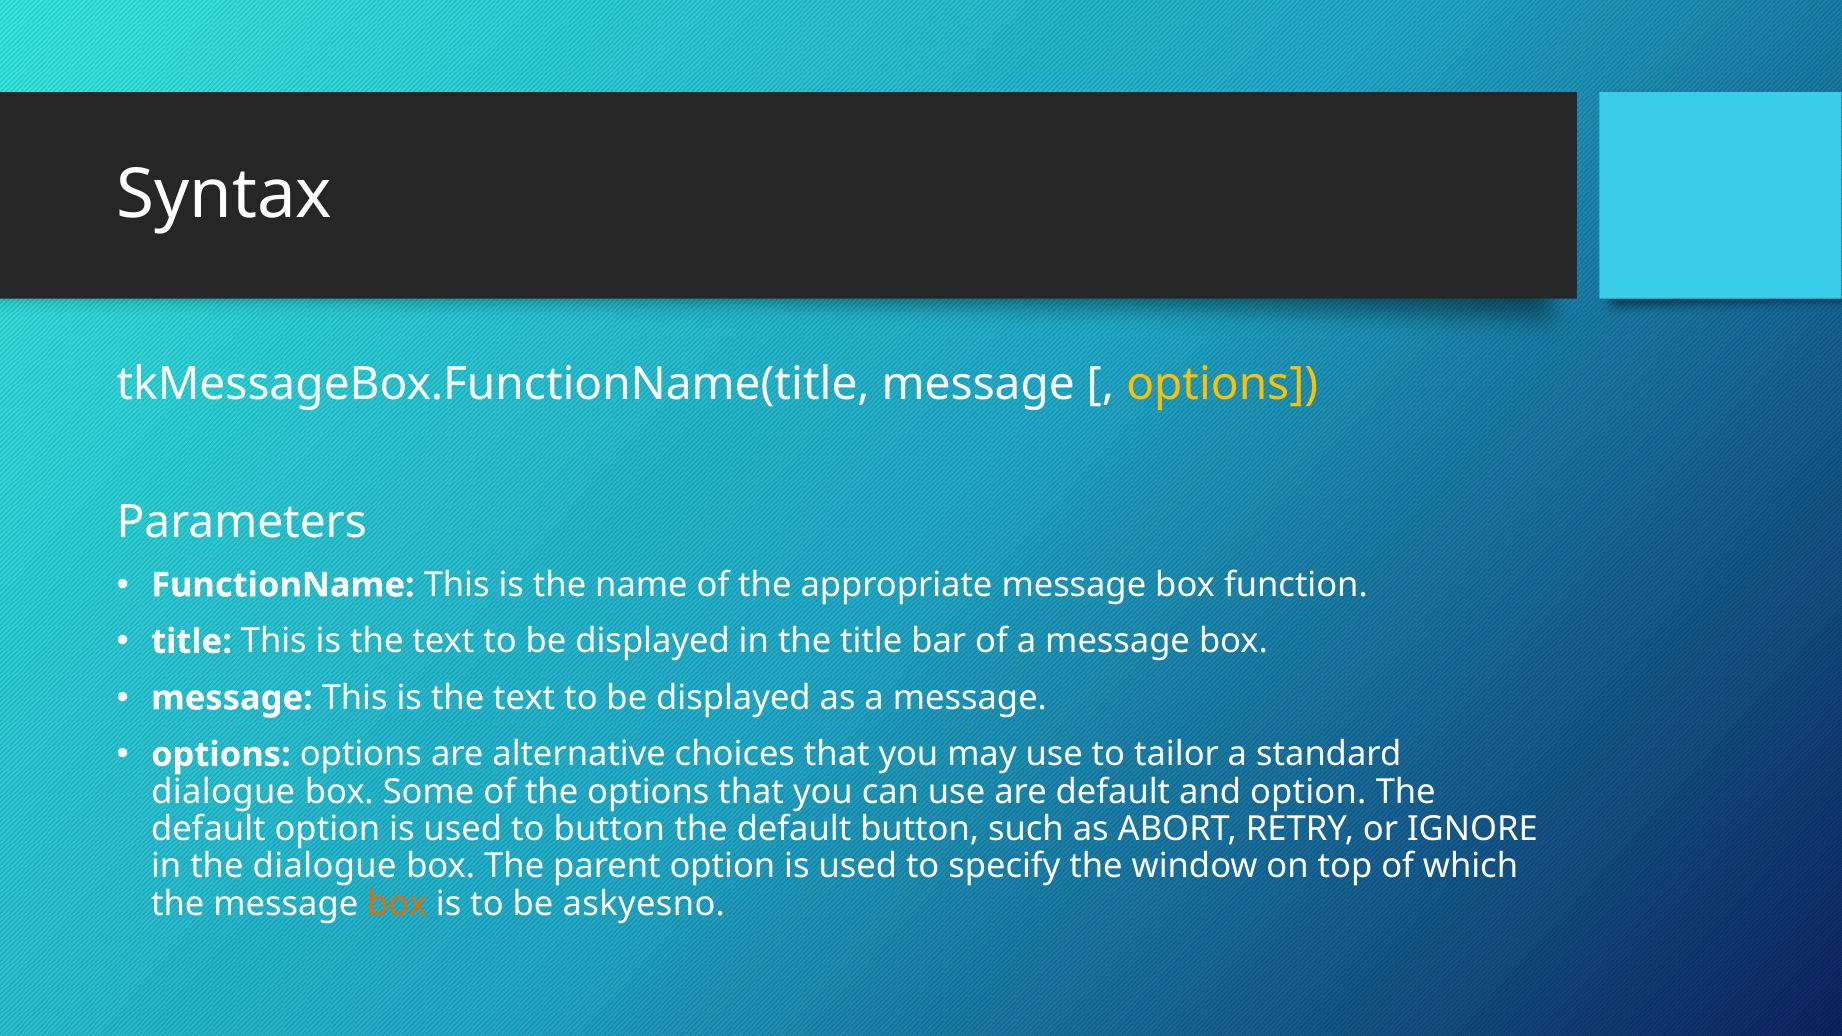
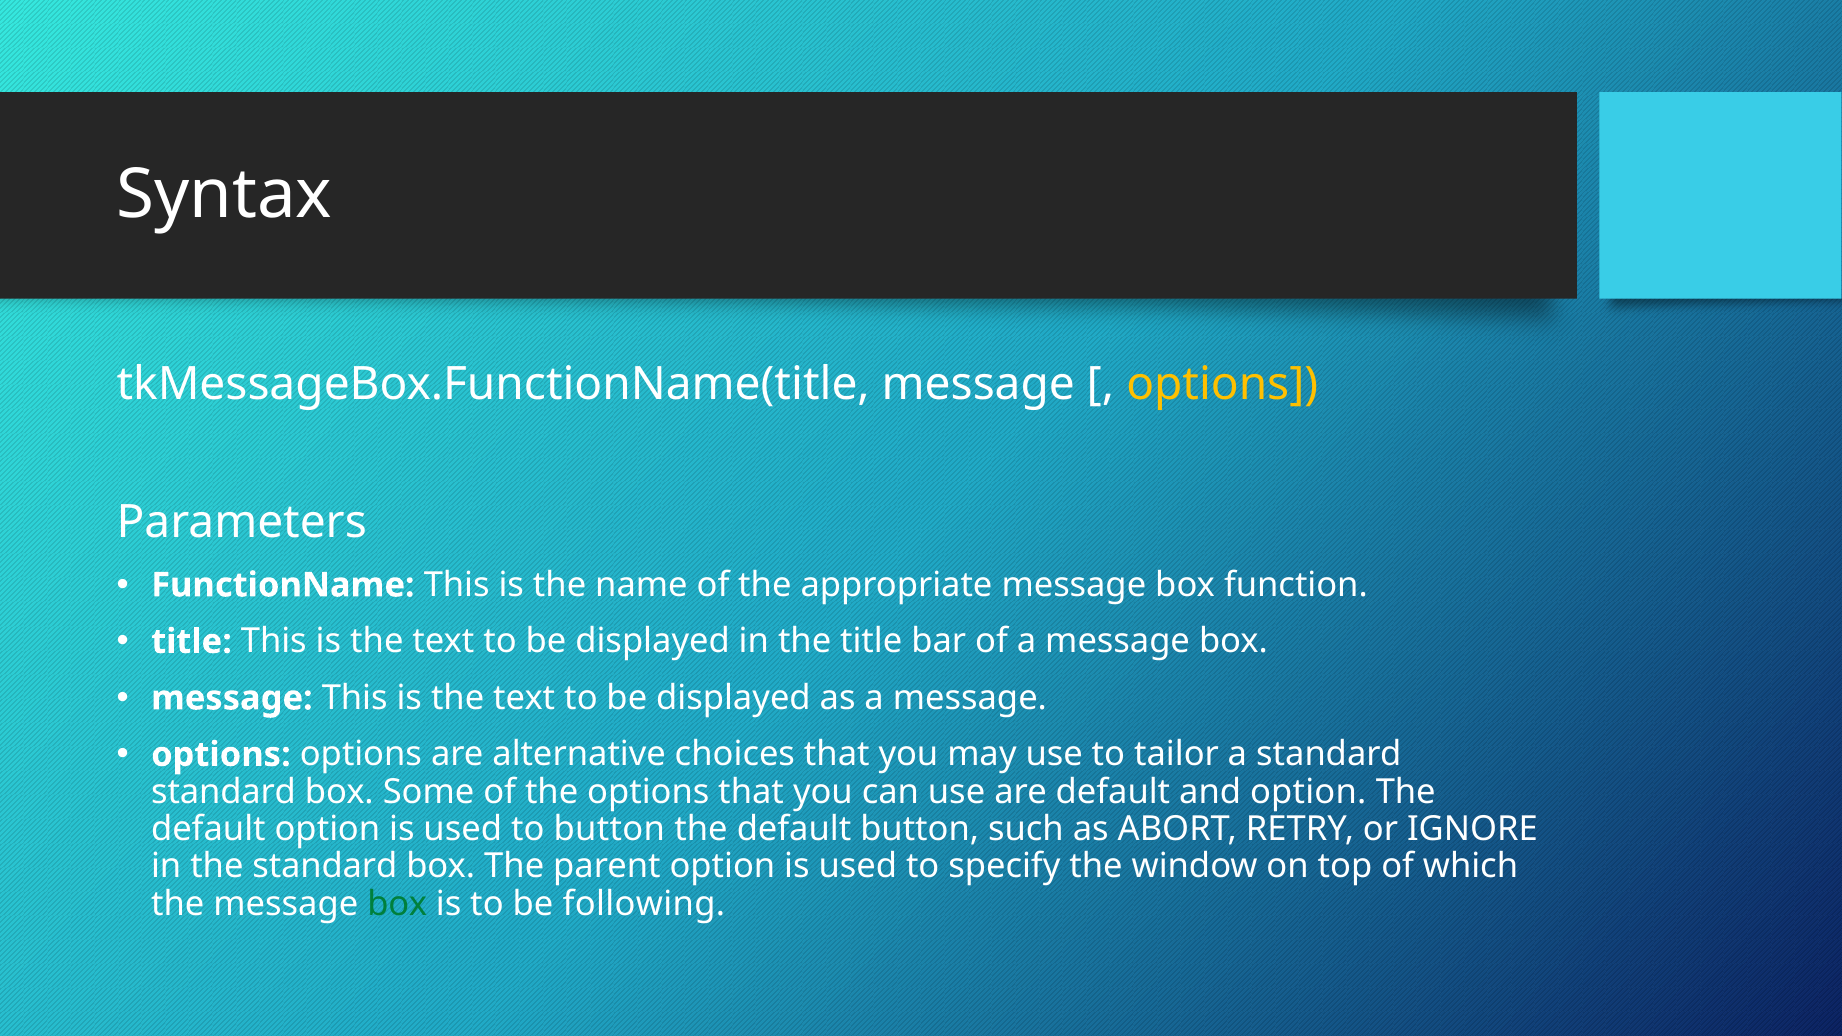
dialogue: dialogue -> standard (224, 792)
the dialogue: dialogue -> standard (325, 867)
box colour: orange -> green (397, 904)
askyesno: askyesno -> following (644, 904)
